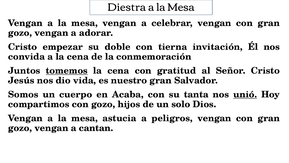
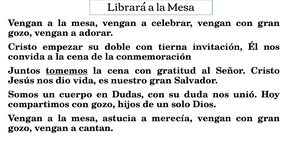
Diestra: Diestra -> Librará (127, 7)
Acaba: Acaba -> Dudas (128, 94)
tanta: tanta -> duda (196, 94)
unió underline: present -> none (245, 94)
peligros: peligros -> merecía (172, 118)
